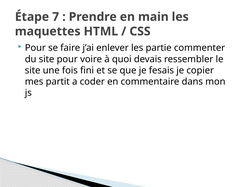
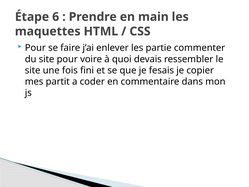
7: 7 -> 6 (56, 17)
